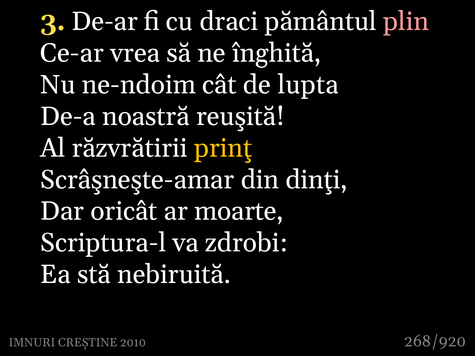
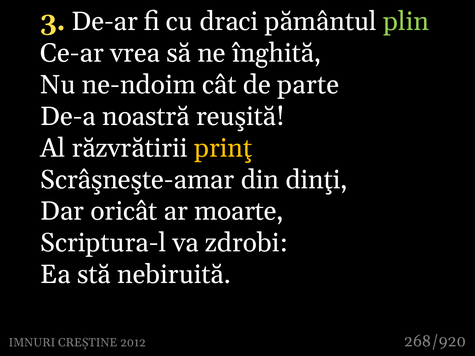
plin colour: pink -> light green (406, 21)
lupta: lupta -> parte (308, 85)
2010: 2010 -> 2012 (133, 343)
